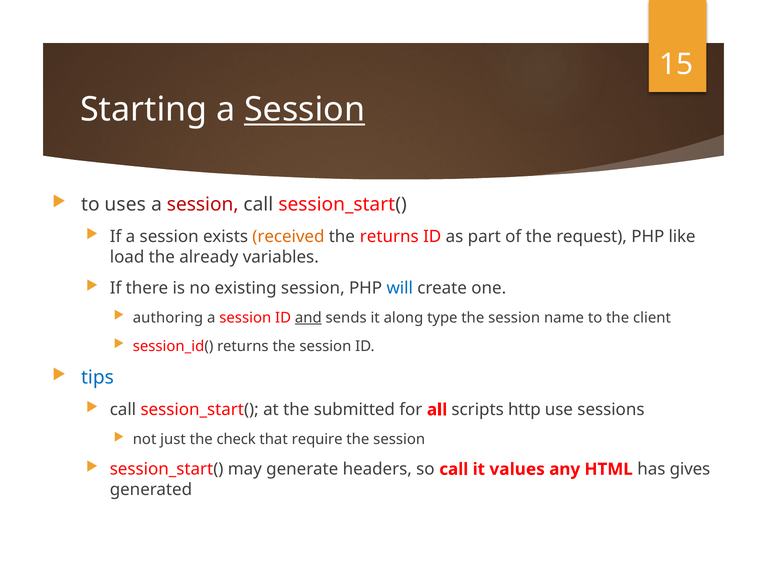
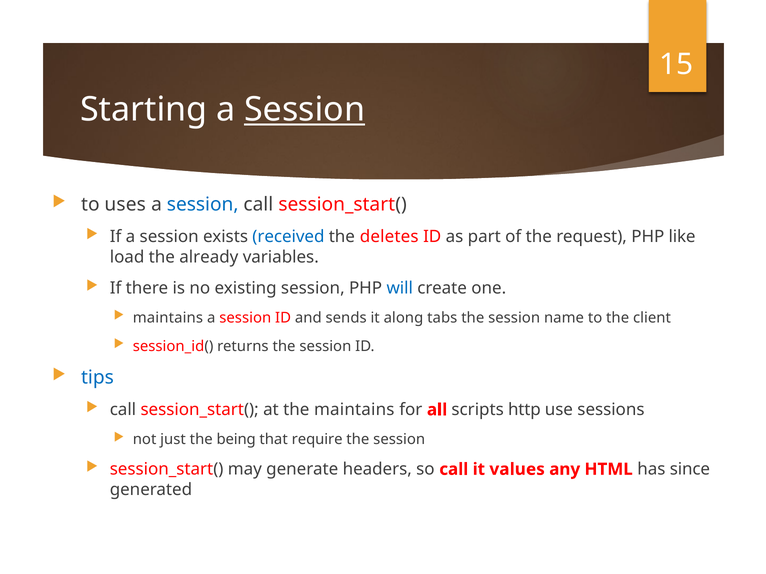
session colour: red -> blue (203, 205)
received colour: orange -> blue (288, 237)
the returns: returns -> deletes (389, 237)
authoring: authoring -> maintains (168, 318)
and underline: present -> none (308, 318)
type: type -> tabs (442, 318)
the submitted: submitted -> maintains (354, 410)
check: check -> being (236, 440)
gives: gives -> since (690, 470)
